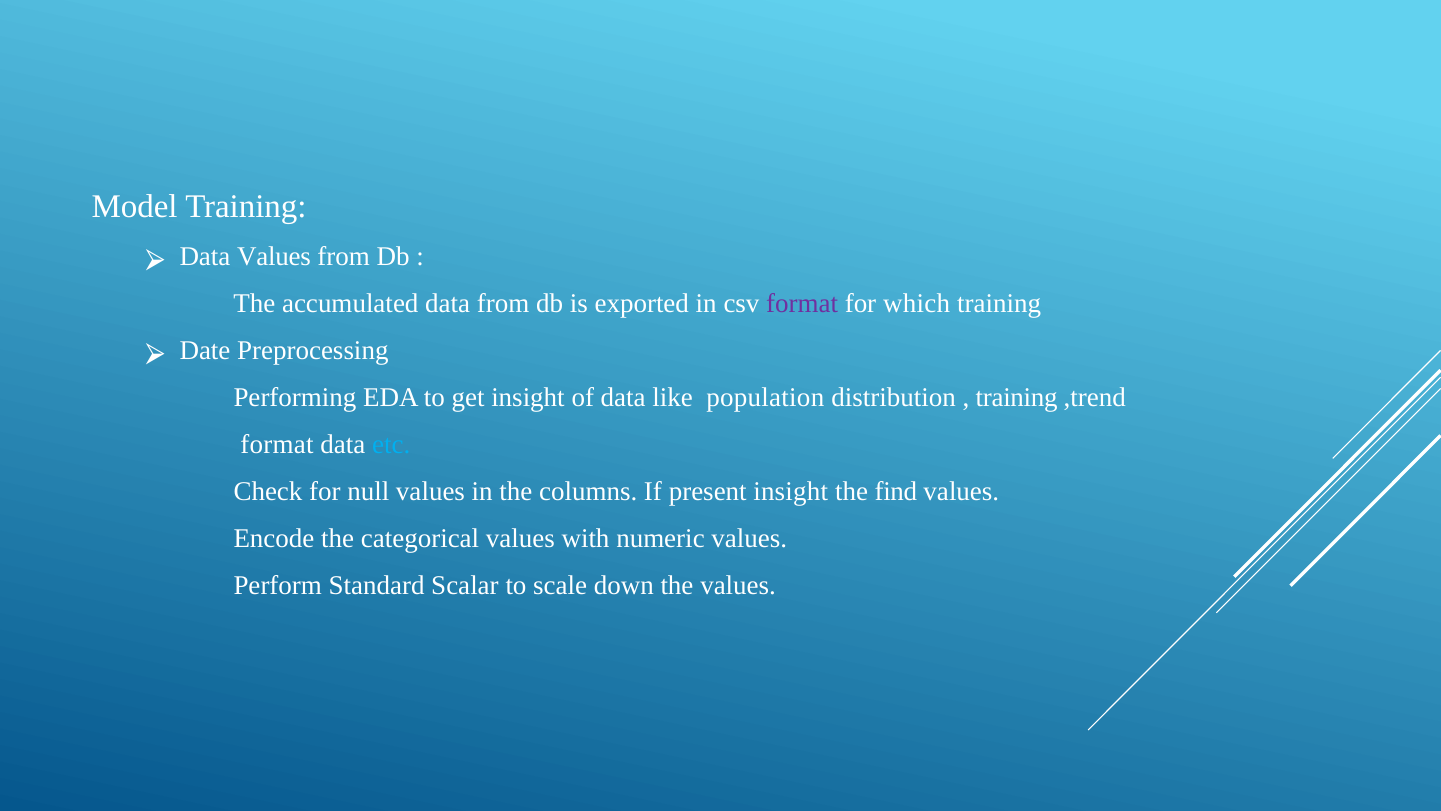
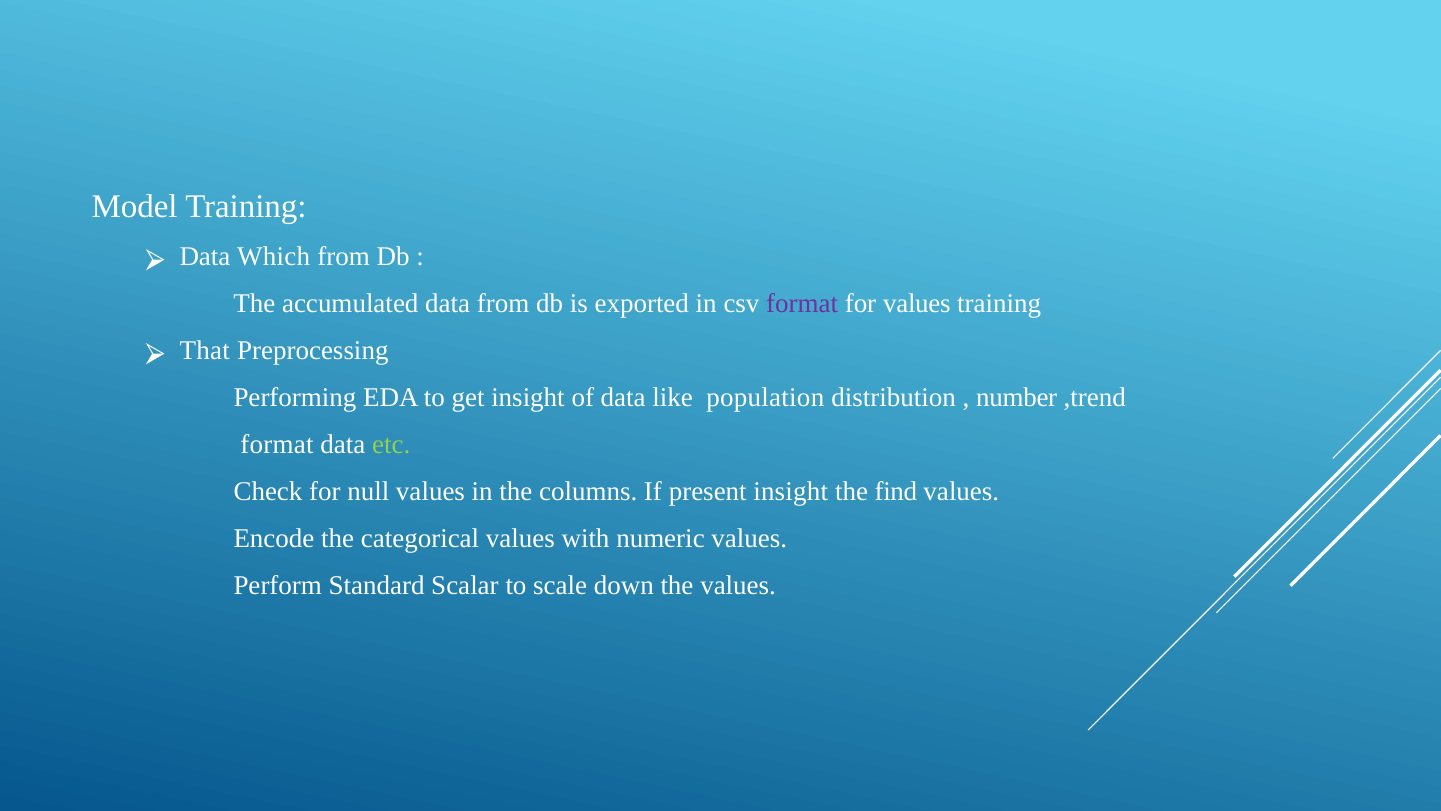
Data Values: Values -> Which (274, 257)
for which: which -> values (917, 304)
Date: Date -> That (205, 351)
training: training -> number (1017, 397)
etc colour: light blue -> light green (391, 444)
